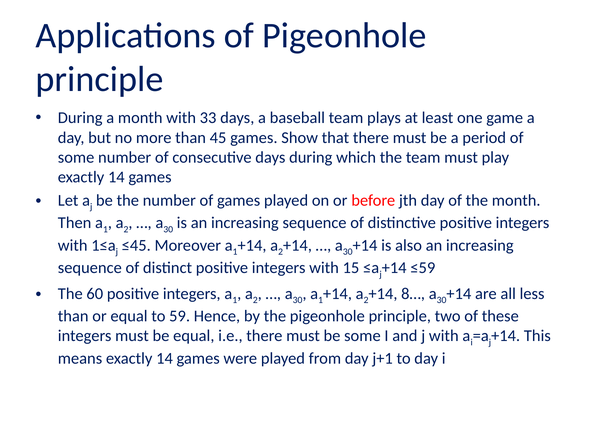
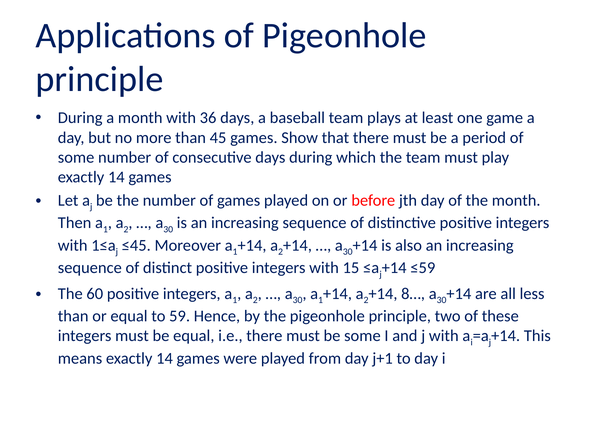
33: 33 -> 36 (208, 118)
